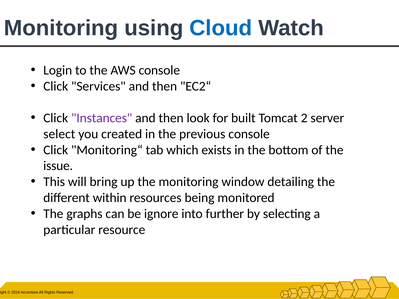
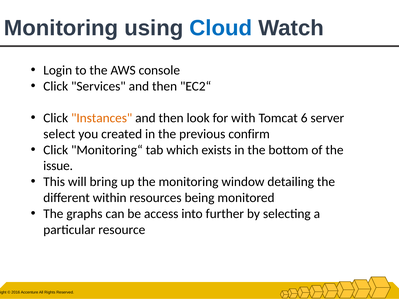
Instances colour: purple -> orange (102, 118)
built: built -> with (243, 118)
2: 2 -> 6 (304, 118)
previous console: console -> confirm (249, 134)
ignore: ignore -> access (161, 214)
